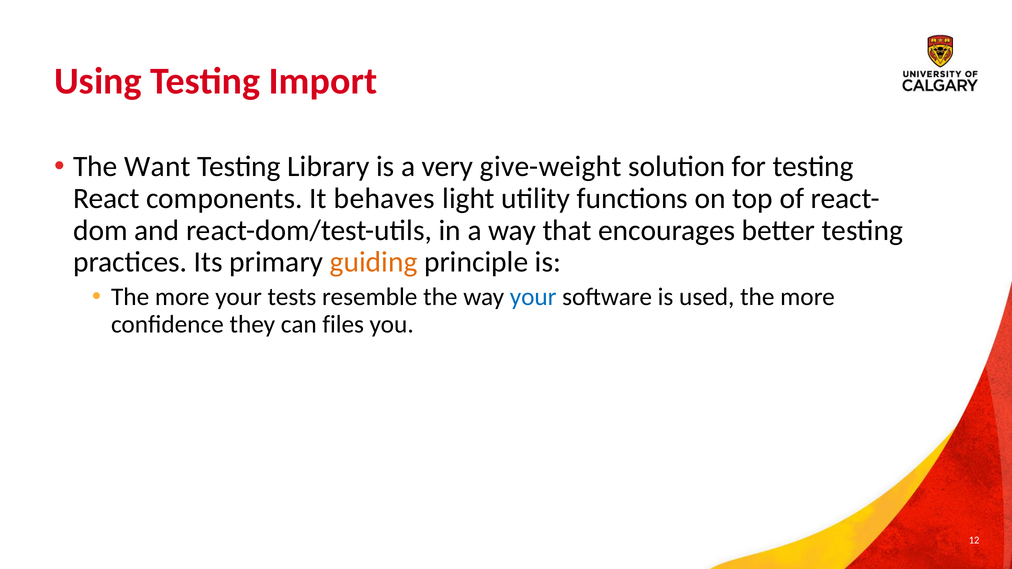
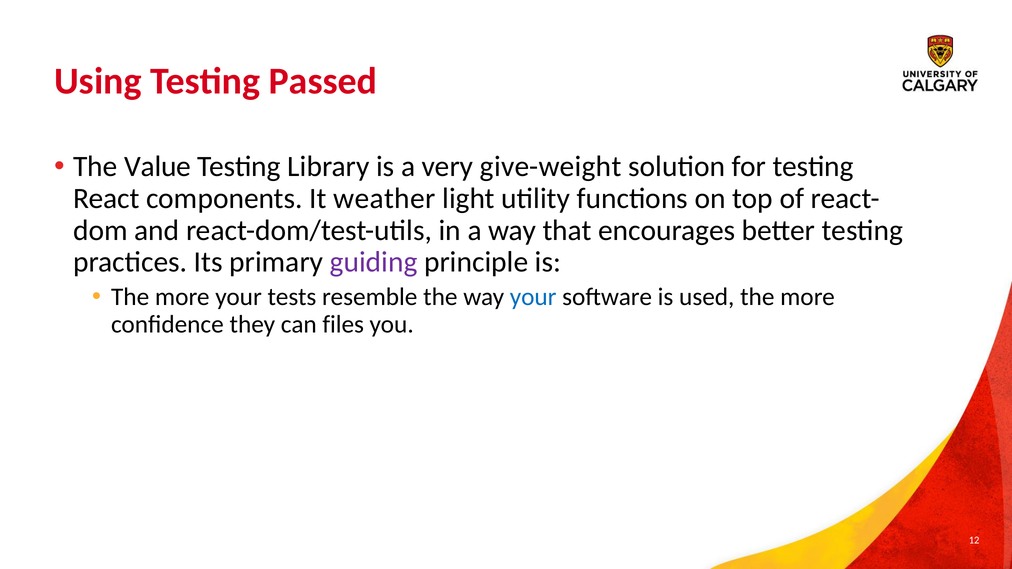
Import: Import -> Passed (323, 81)
Want: Want -> Value (158, 167)
behaves: behaves -> weather (384, 199)
guiding colour: orange -> purple (374, 262)
